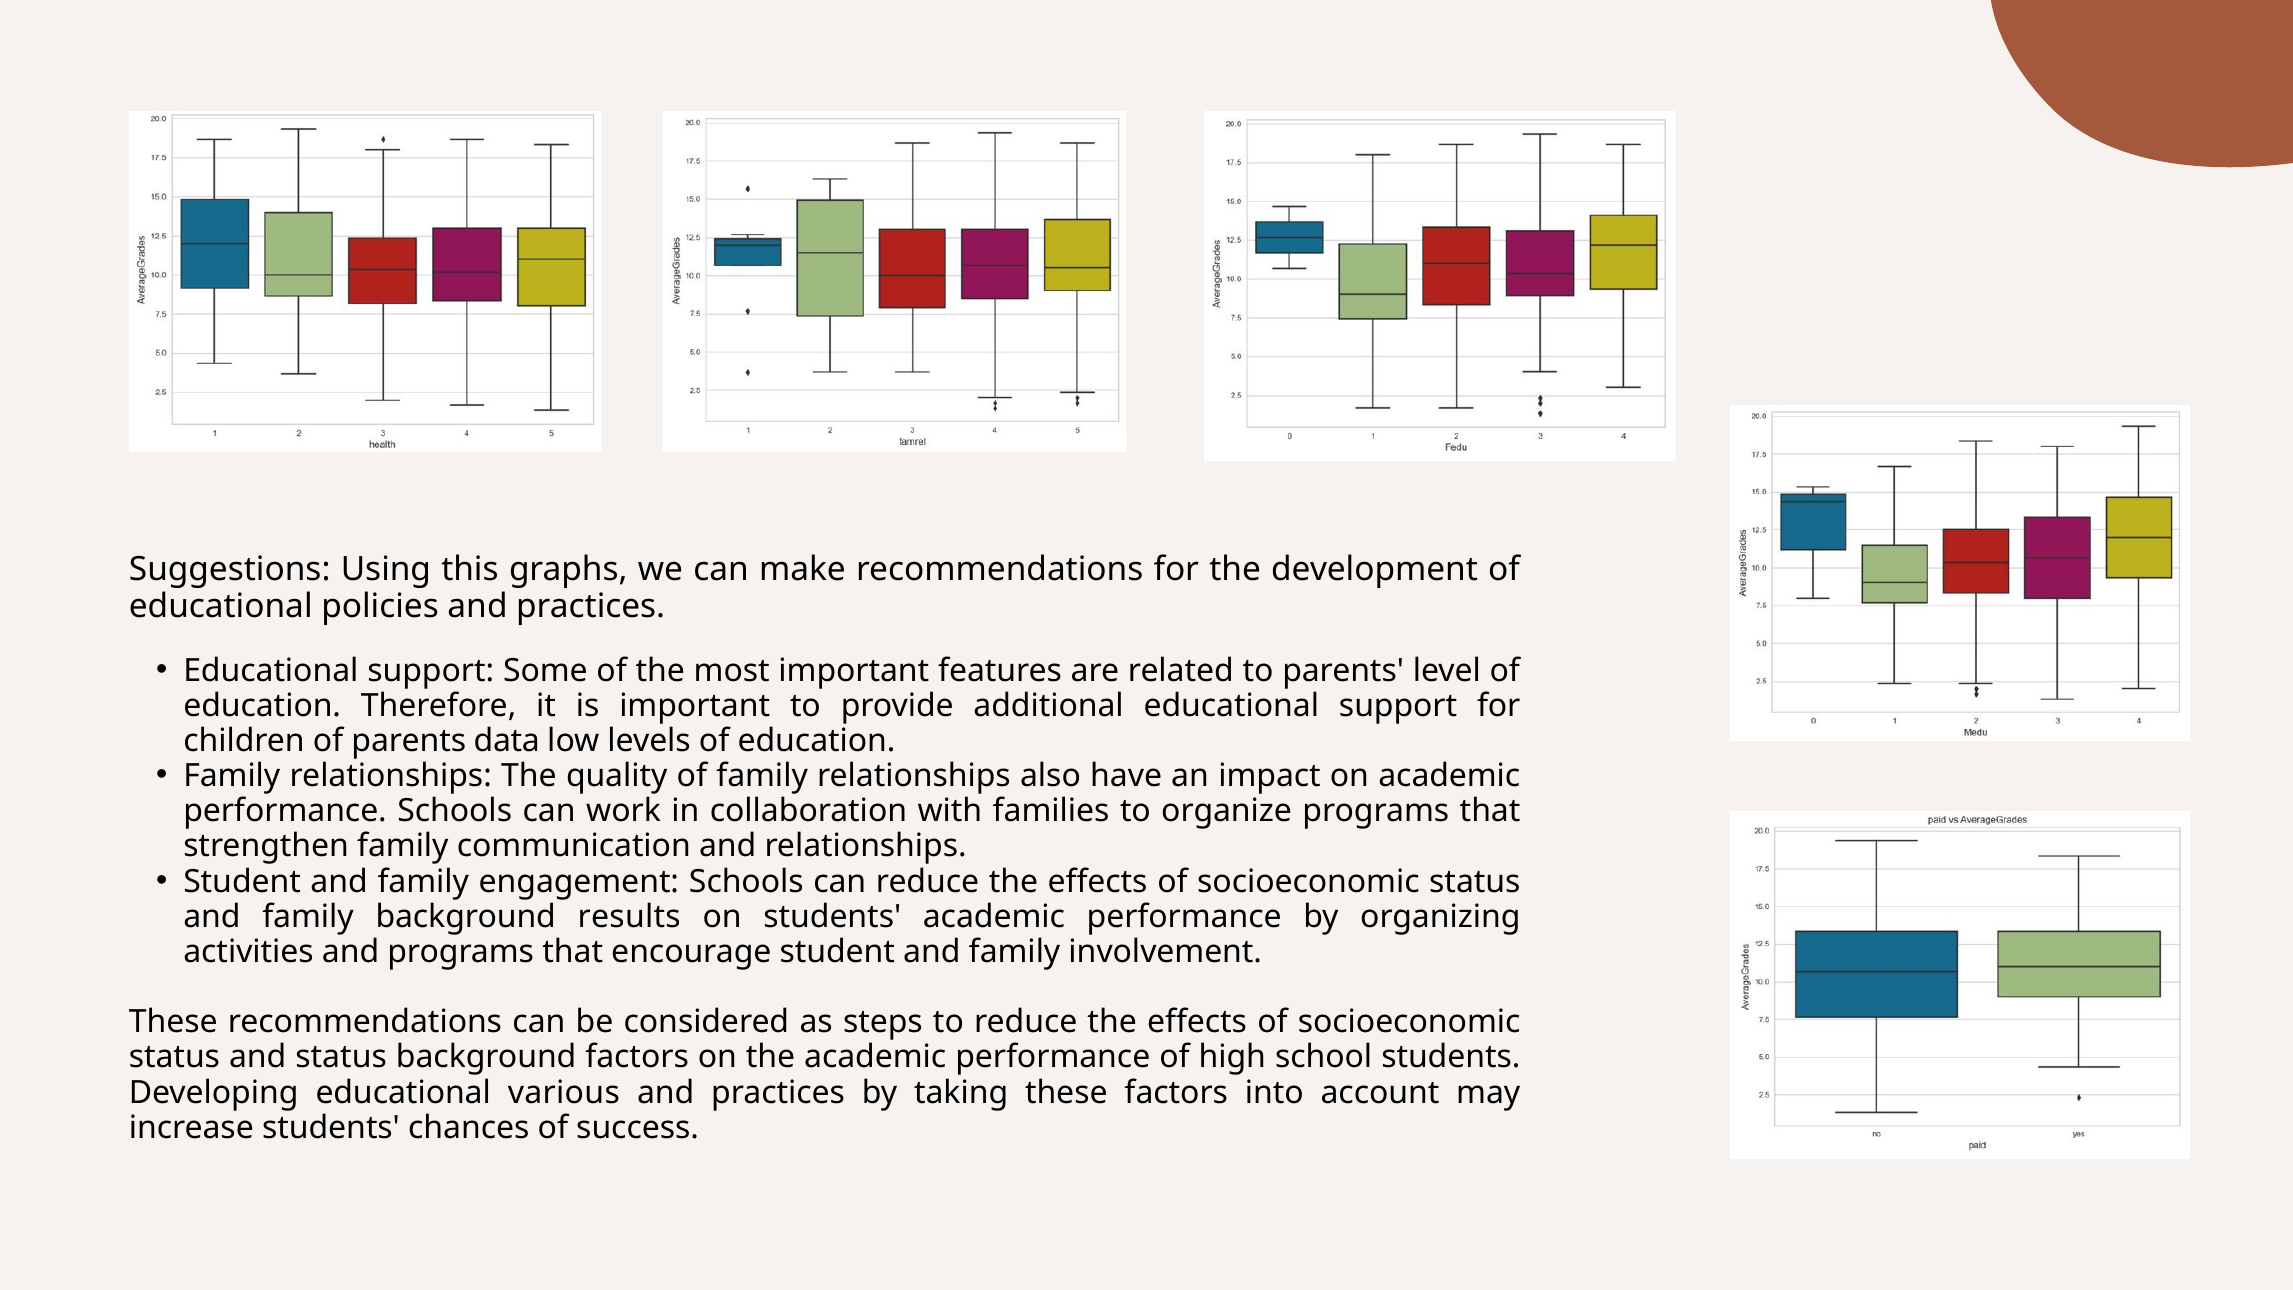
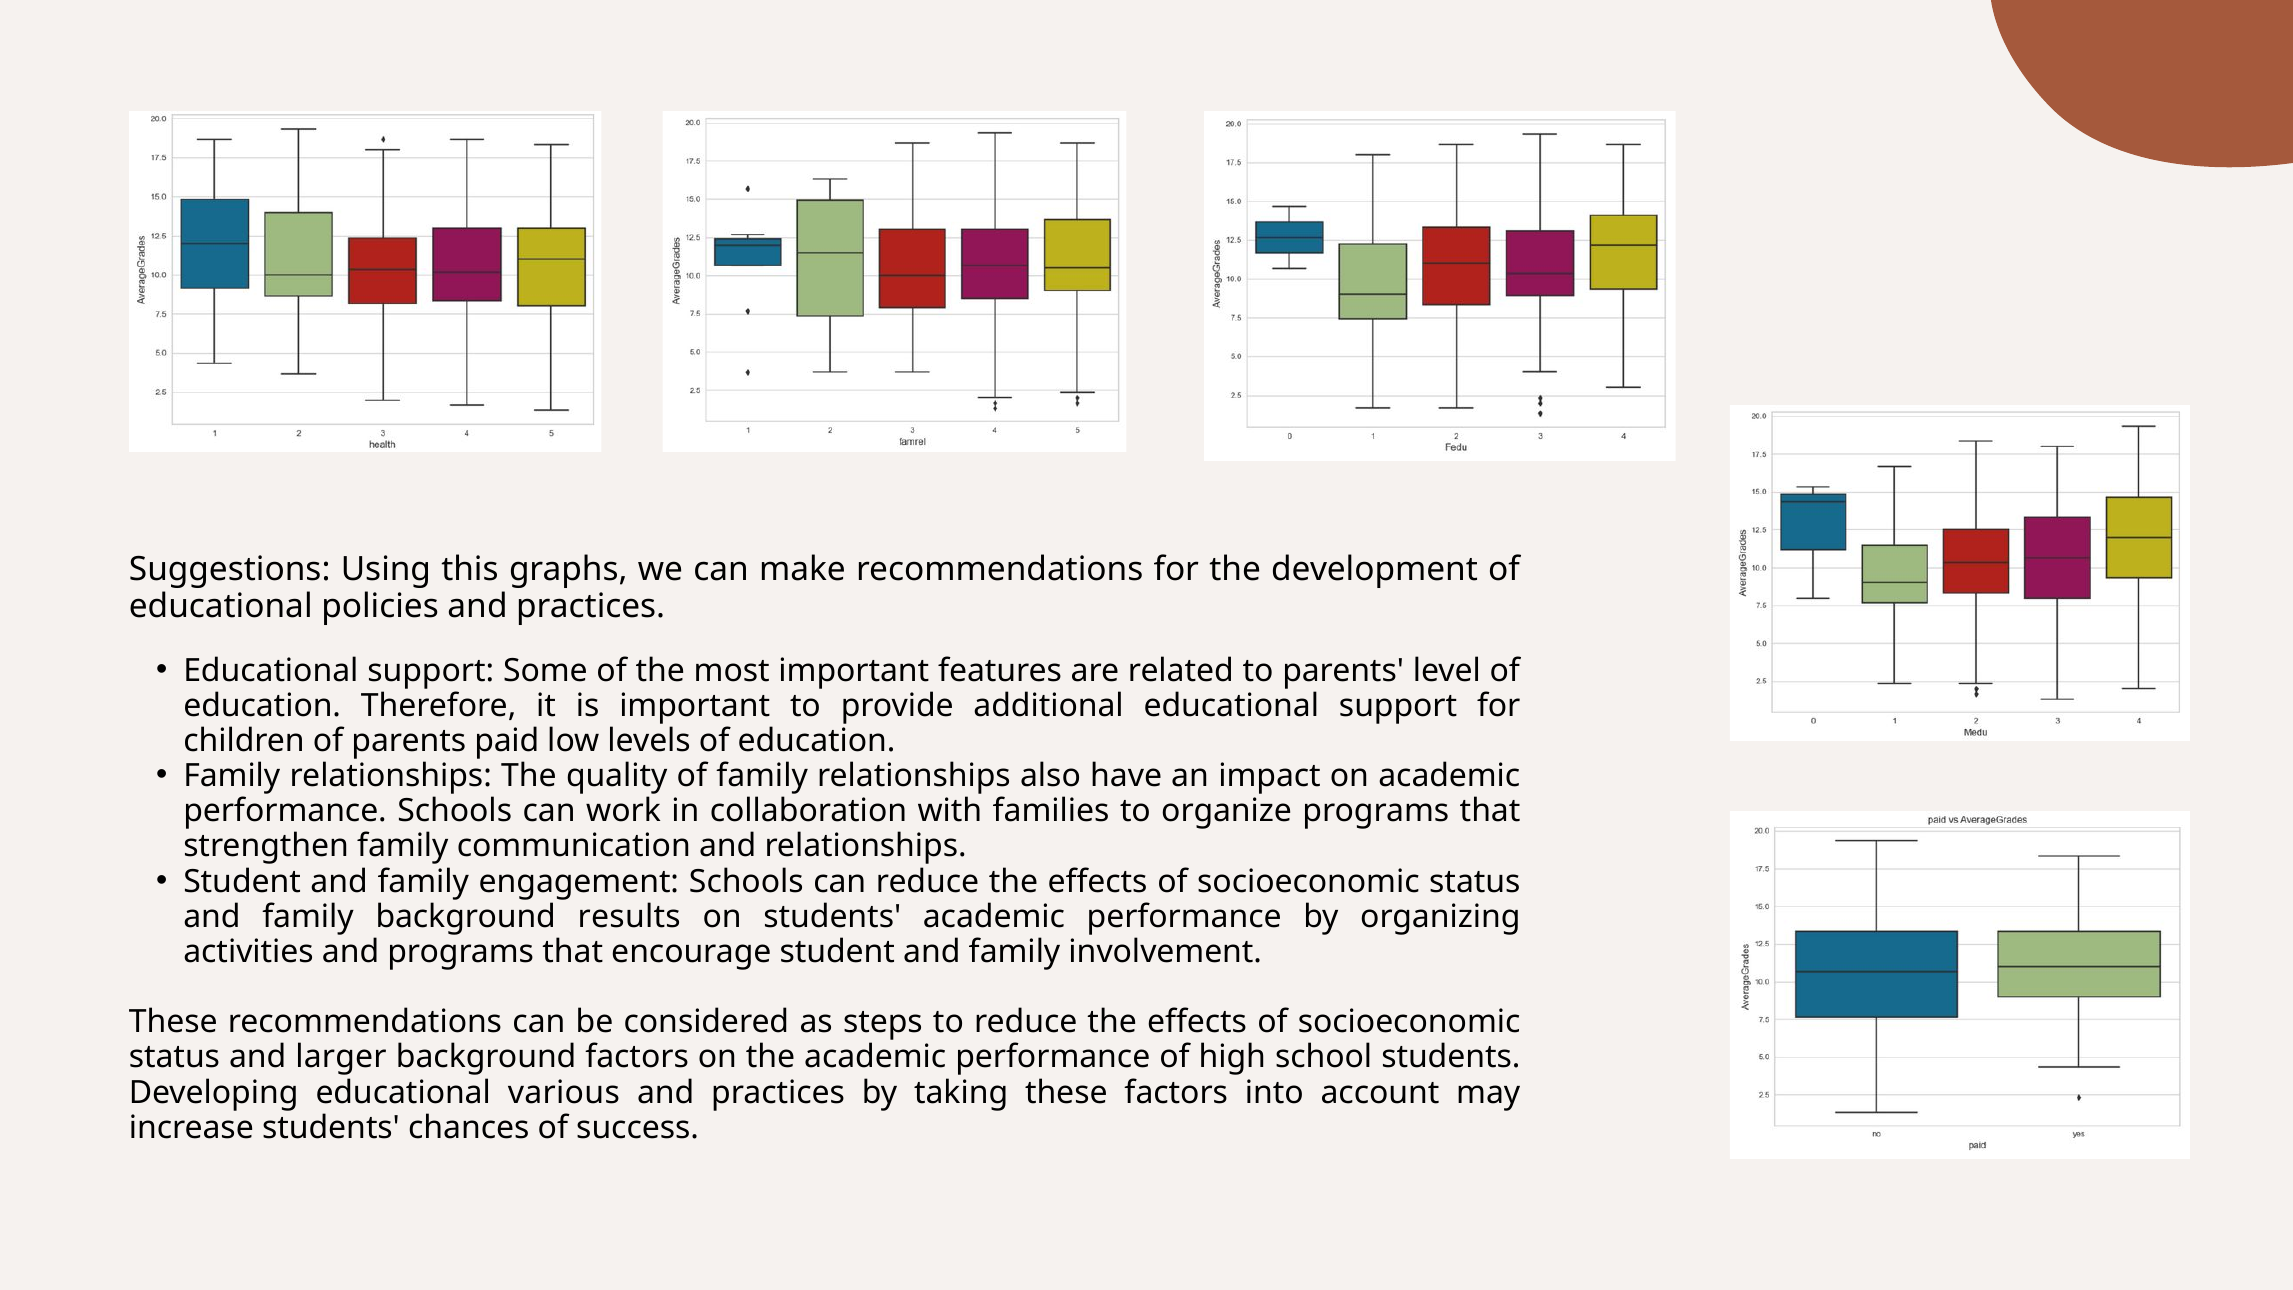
data: data -> paid (507, 741)
and status: status -> larger (341, 1057)
